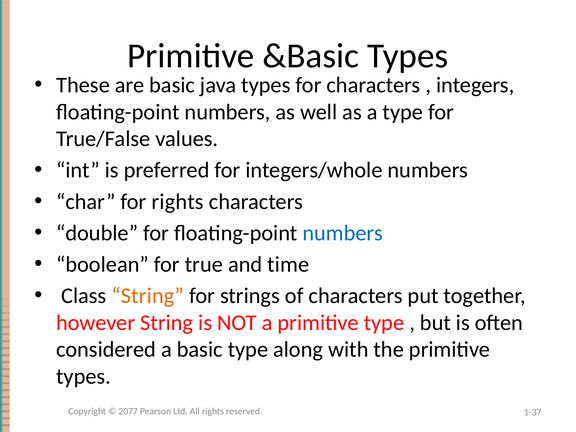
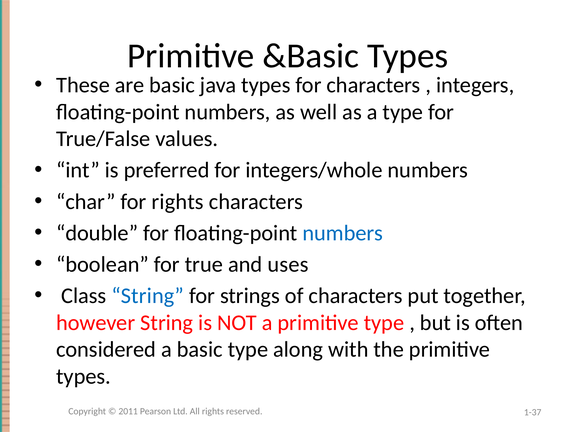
time: time -> uses (288, 264)
String colour: orange -> blue (148, 296)
2077: 2077 -> 2011 (128, 411)
